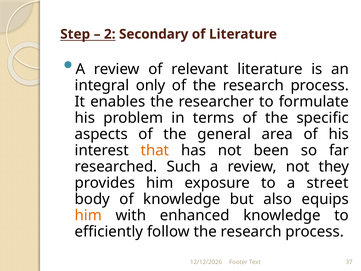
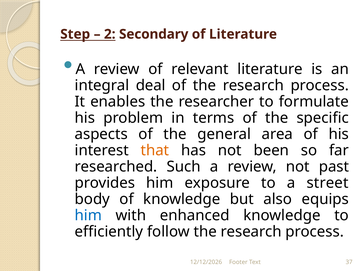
only: only -> deal (151, 85)
they: they -> past (334, 166)
him colour: orange -> blue (88, 215)
